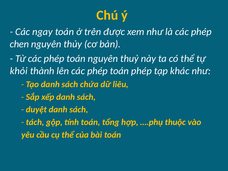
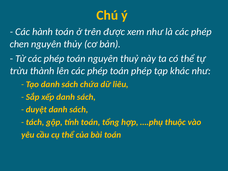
ngay: ngay -> hành (43, 32)
khỏi: khỏi -> trừu (19, 71)
